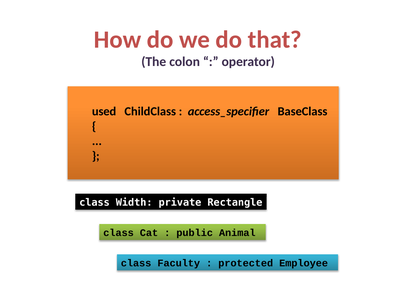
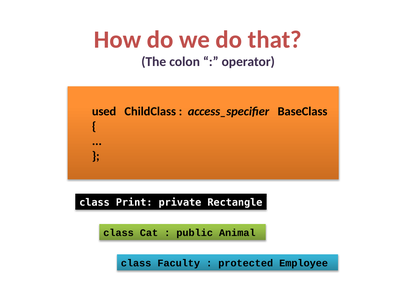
Width: Width -> Print (134, 203)
